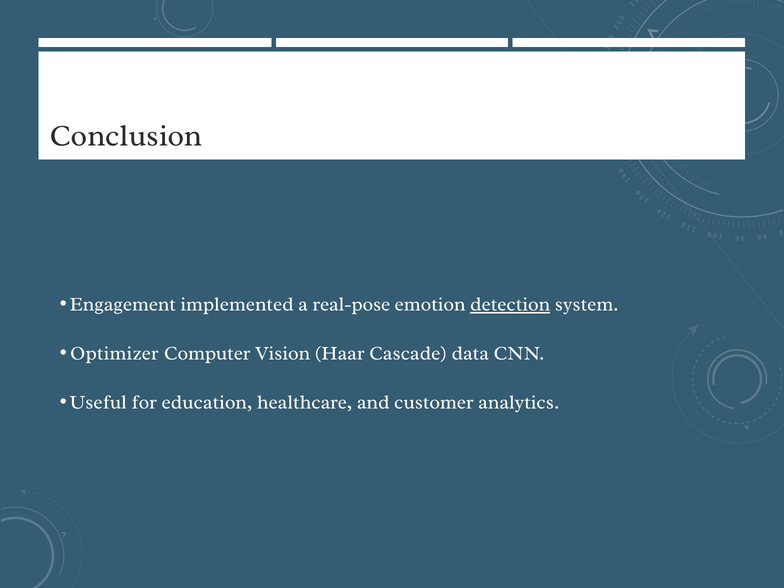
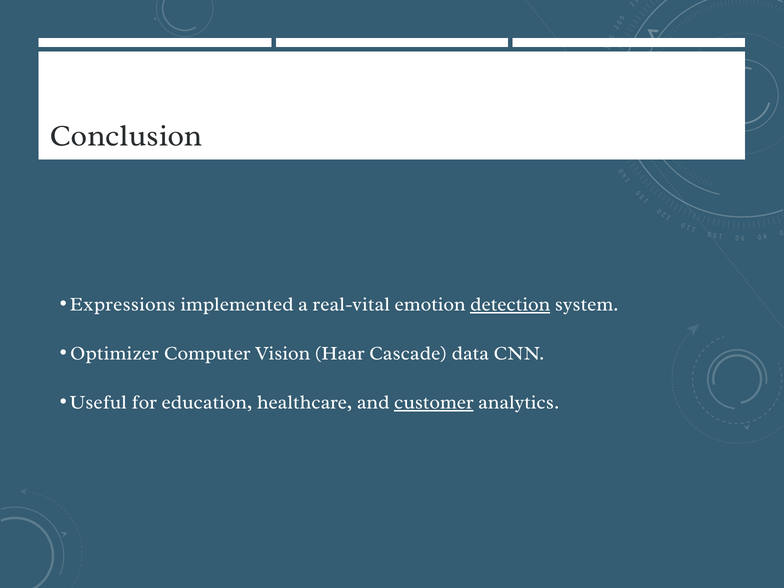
Engagement: Engagement -> Expressions (123, 304)
real-pose: real-pose -> real-vital (351, 304)
customer underline: none -> present (434, 402)
